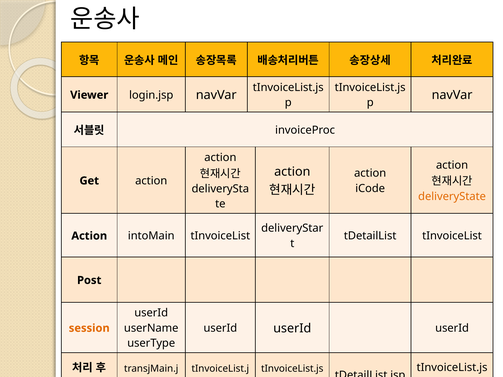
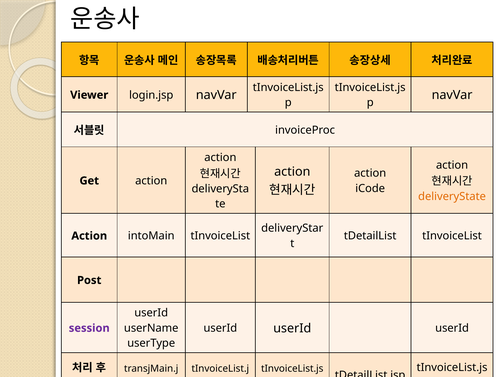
session colour: orange -> purple (89, 328)
